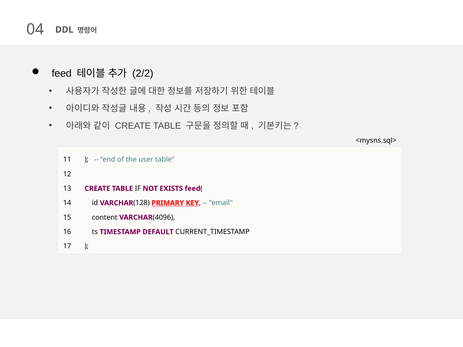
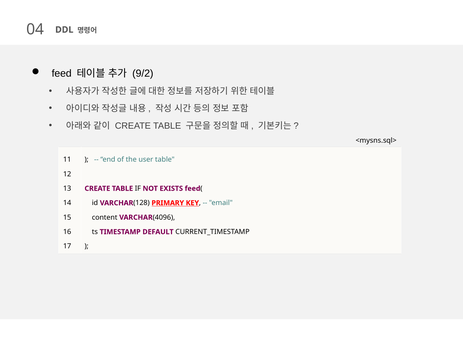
2/2: 2/2 -> 9/2 (143, 73)
